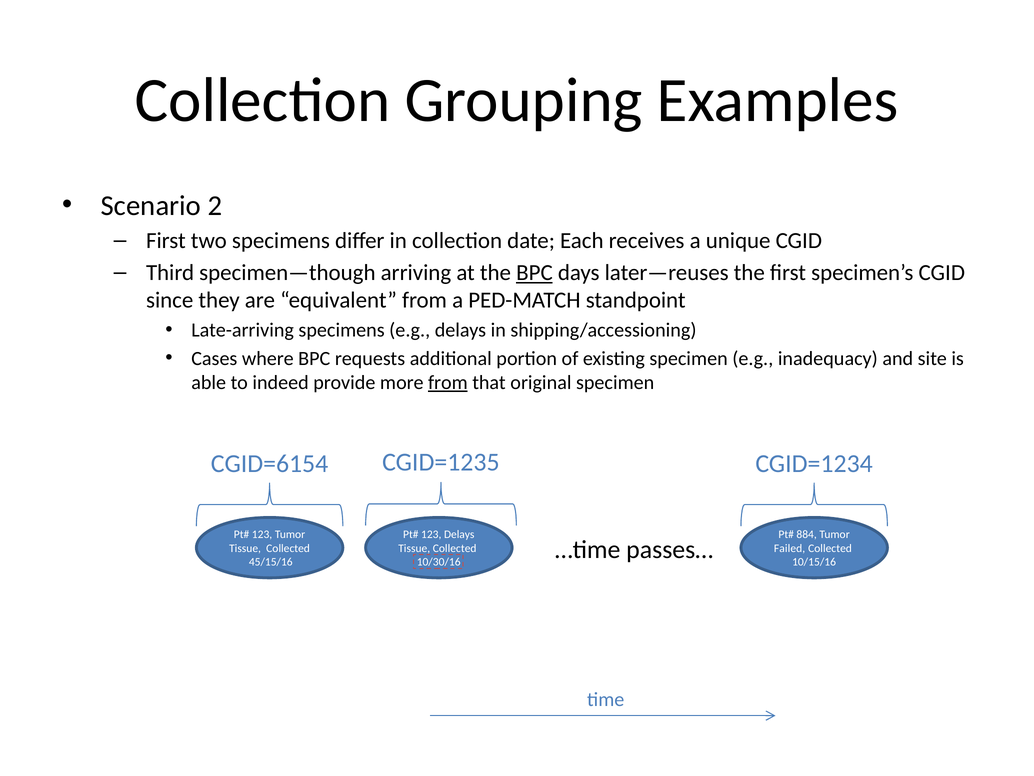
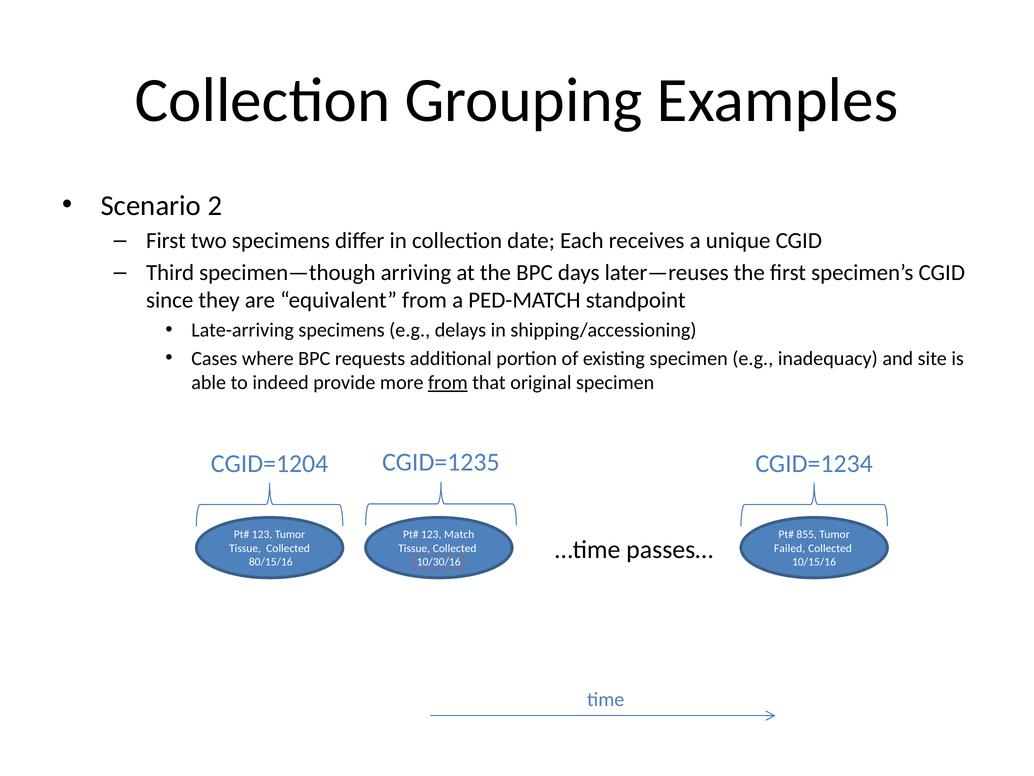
BPC underline: present -> none (534, 273)
CGID=6154: CGID=6154 -> CGID=1204 (270, 463)
123 Delays: Delays -> Match (459, 534)
884: 884 -> 855 (807, 534)
45/15/16: 45/15/16 -> 80/15/16 (271, 562)
